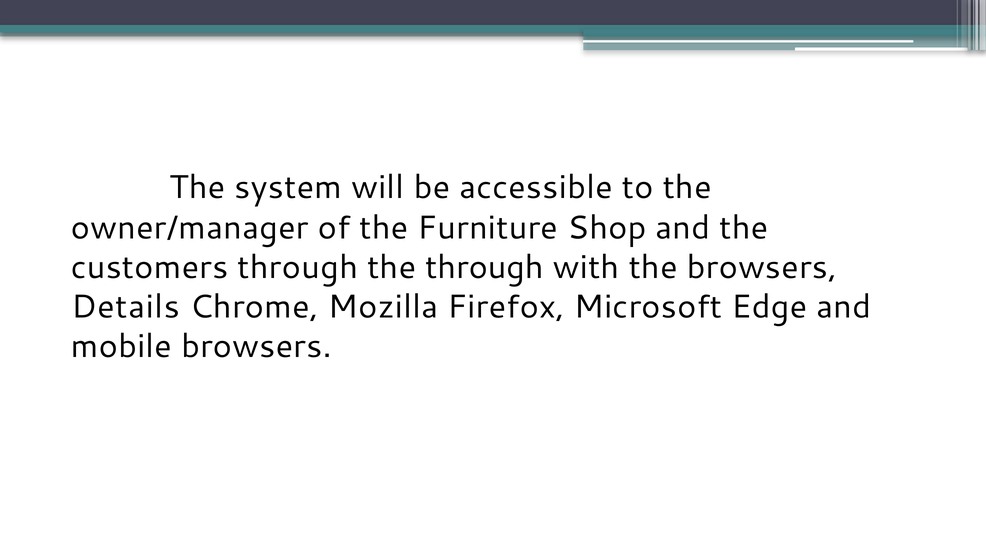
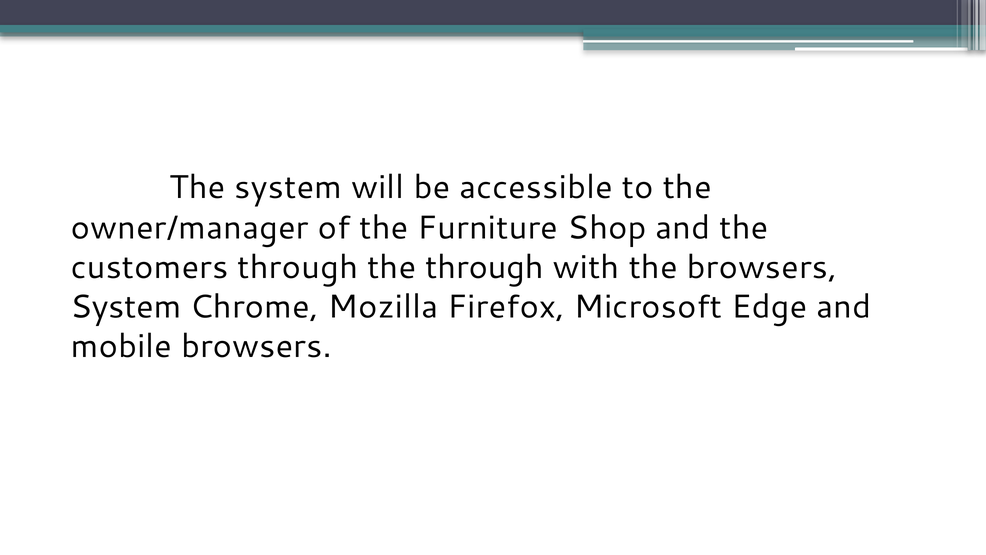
Details: Details -> System (126, 307)
